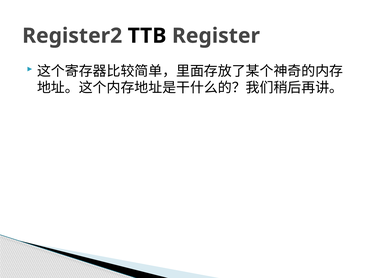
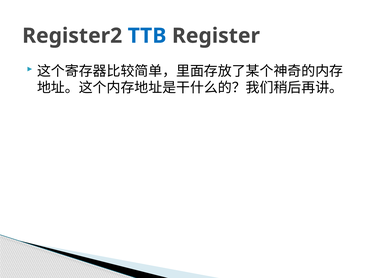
TTB colour: black -> blue (147, 36)
